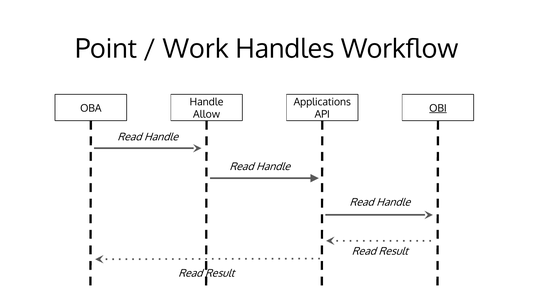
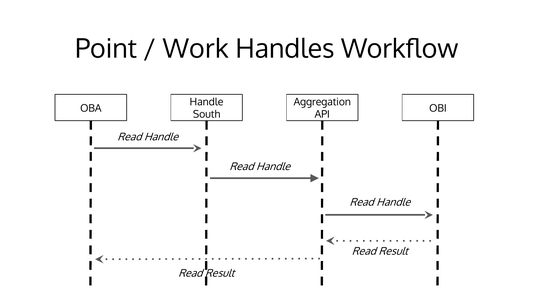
Applications: Applications -> Aggregation (322, 102)
OBI underline: present -> none (438, 108)
Allow: Allow -> South (207, 115)
